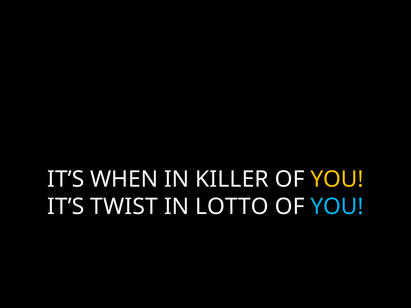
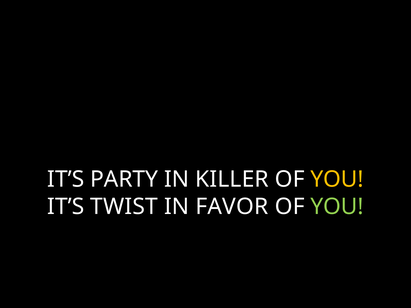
WHEN: WHEN -> PARTY (124, 179)
LOTTO: LOTTO -> FAVOR (232, 207)
YOU colour: light blue -> light green (337, 207)
